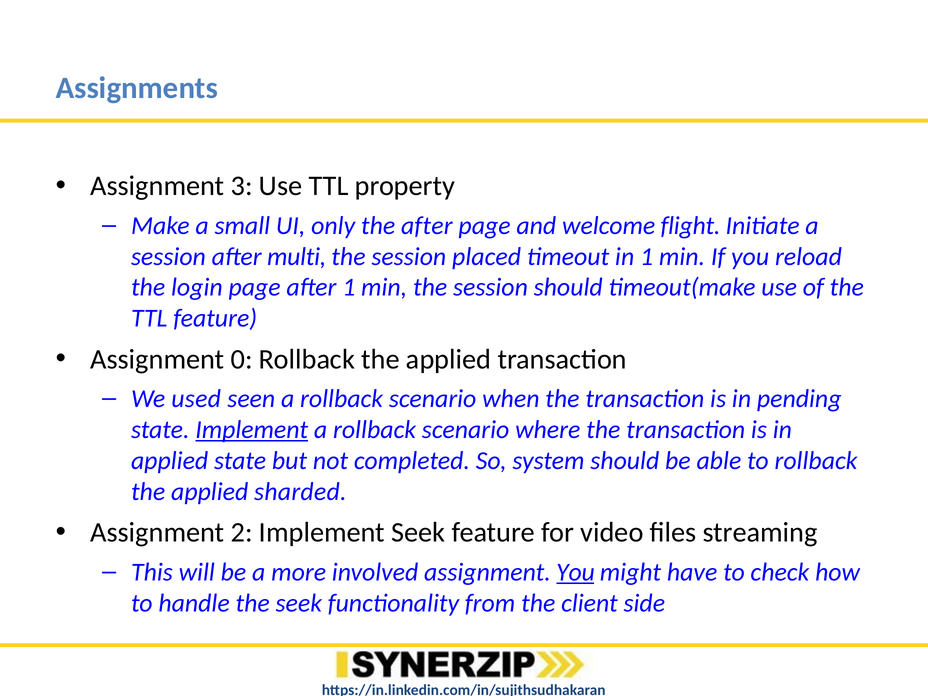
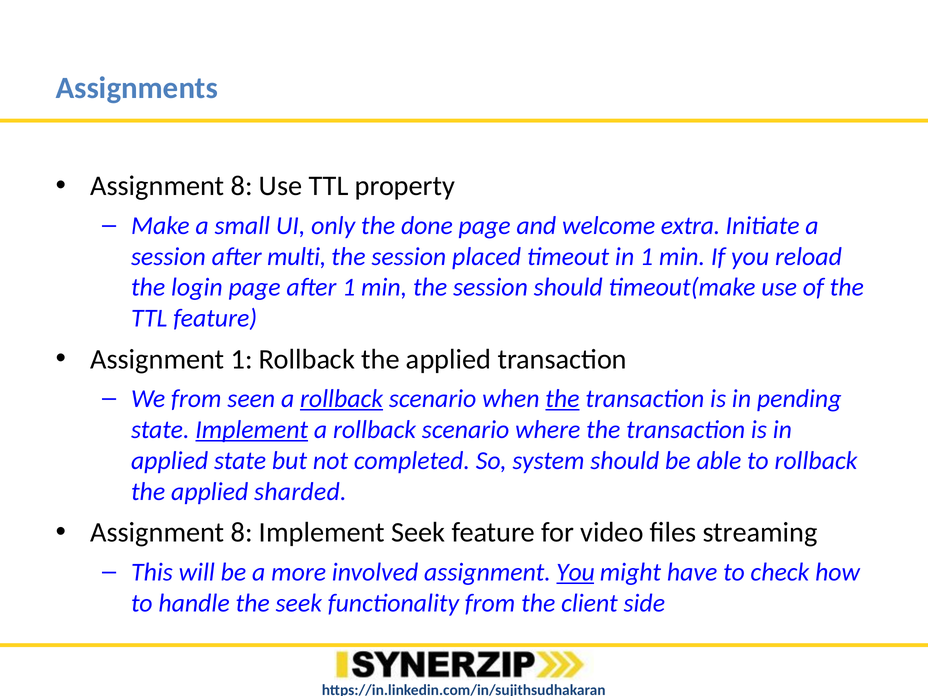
3: 3 -> 8 (242, 186)
the after: after -> done (427, 226)
flight: flight -> extra (690, 226)
Assignment 0: 0 -> 1 (242, 359)
We used: used -> from (196, 399)
rollback underline: none -> present (342, 399)
the underline: none -> present (562, 399)
2: 2 -> 8 (242, 533)
